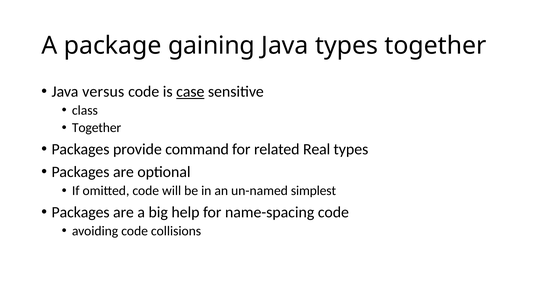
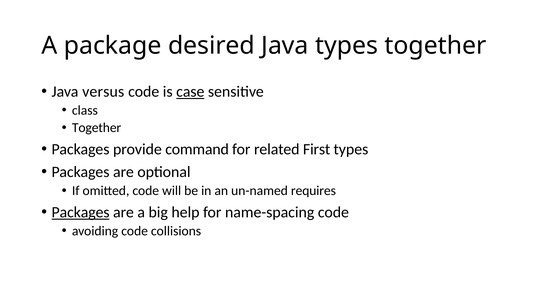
gaining: gaining -> desired (211, 46)
Real: Real -> First (317, 150)
simplest: simplest -> requires (313, 191)
Packages underline: none -> present (81, 213)
